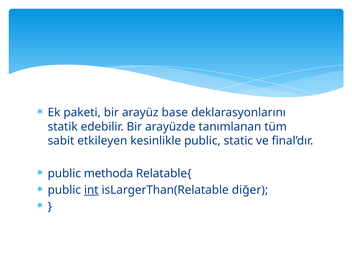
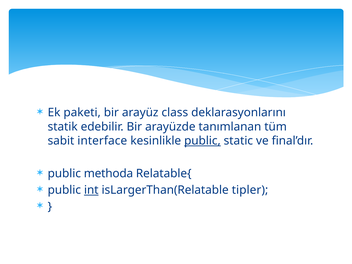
base: base -> class (175, 113)
etkileyen: etkileyen -> interface (102, 141)
public underline: none -> present (202, 141)
diğer: diğer -> tipler (250, 190)
